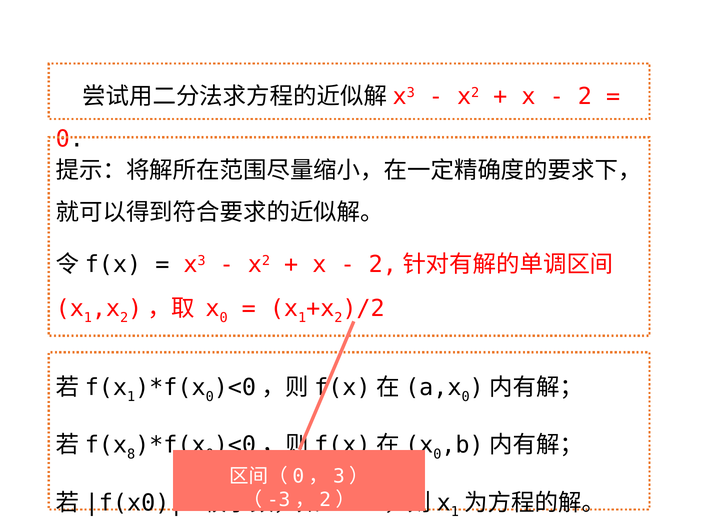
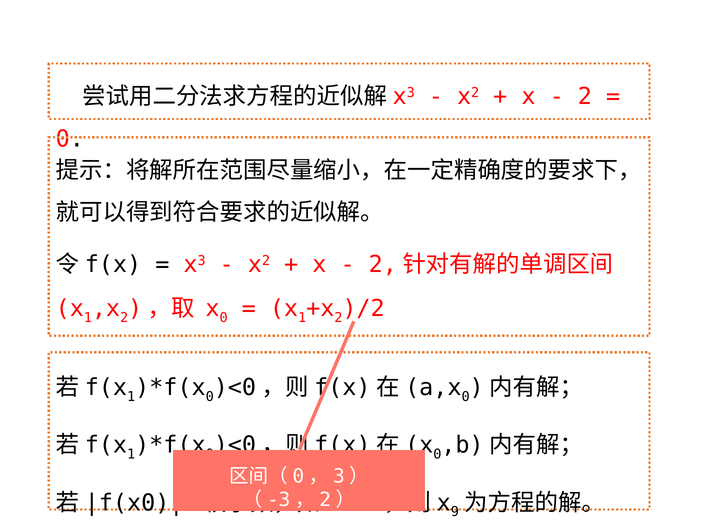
8: 8 -> 1 (131, 454)
1: 1 -> 9 (455, 512)
